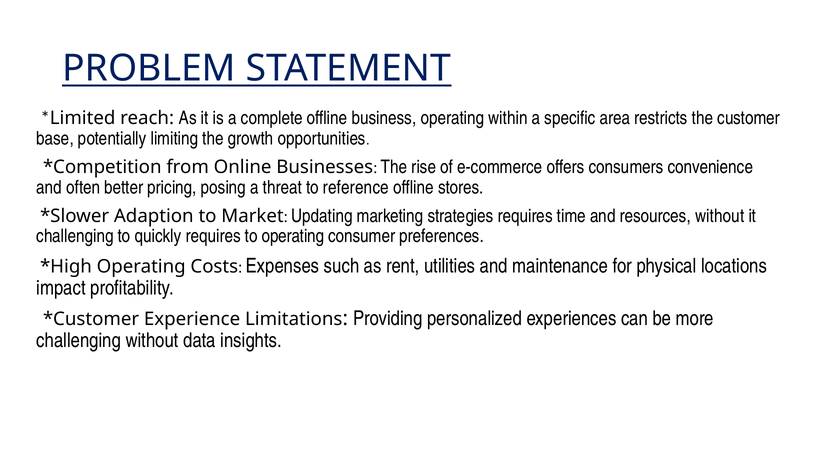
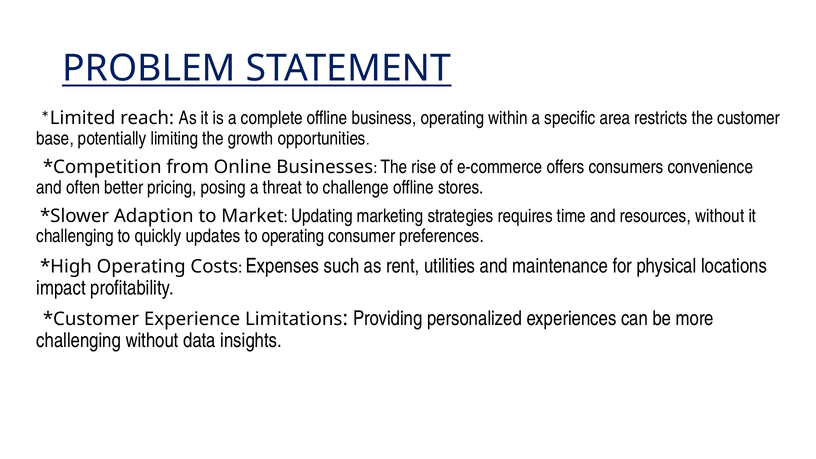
reference: reference -> challenge (356, 187)
quickly requires: requires -> updates (213, 236)
